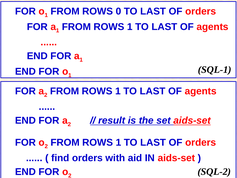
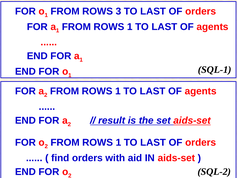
0: 0 -> 3 (119, 11)
